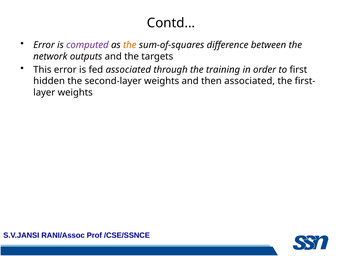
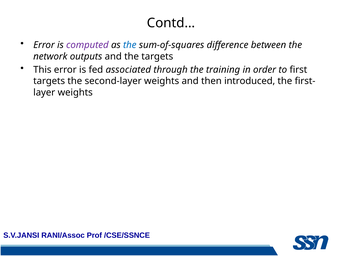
the colour: orange -> blue (130, 45)
hidden: hidden -> targets (49, 81)
then associated: associated -> introduced (250, 81)
